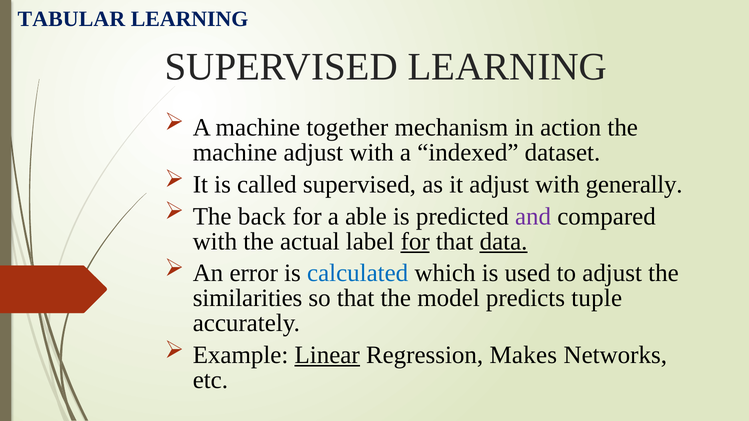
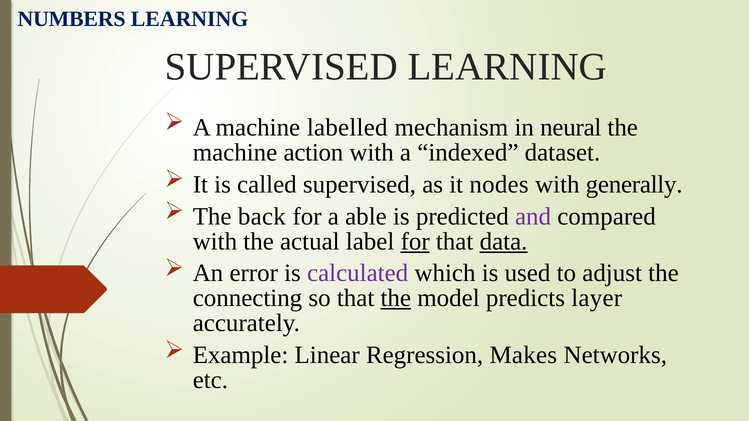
TABULAR: TABULAR -> NUMBERS (72, 19)
together: together -> labelled (347, 128)
action: action -> neural (571, 128)
machine adjust: adjust -> action (313, 153)
it adjust: adjust -> nodes (499, 185)
calculated colour: blue -> purple (358, 273)
similarities: similarities -> connecting (247, 298)
the underline: none -> present (396, 298)
tuple: tuple -> layer (597, 298)
Linear underline: present -> none (327, 355)
